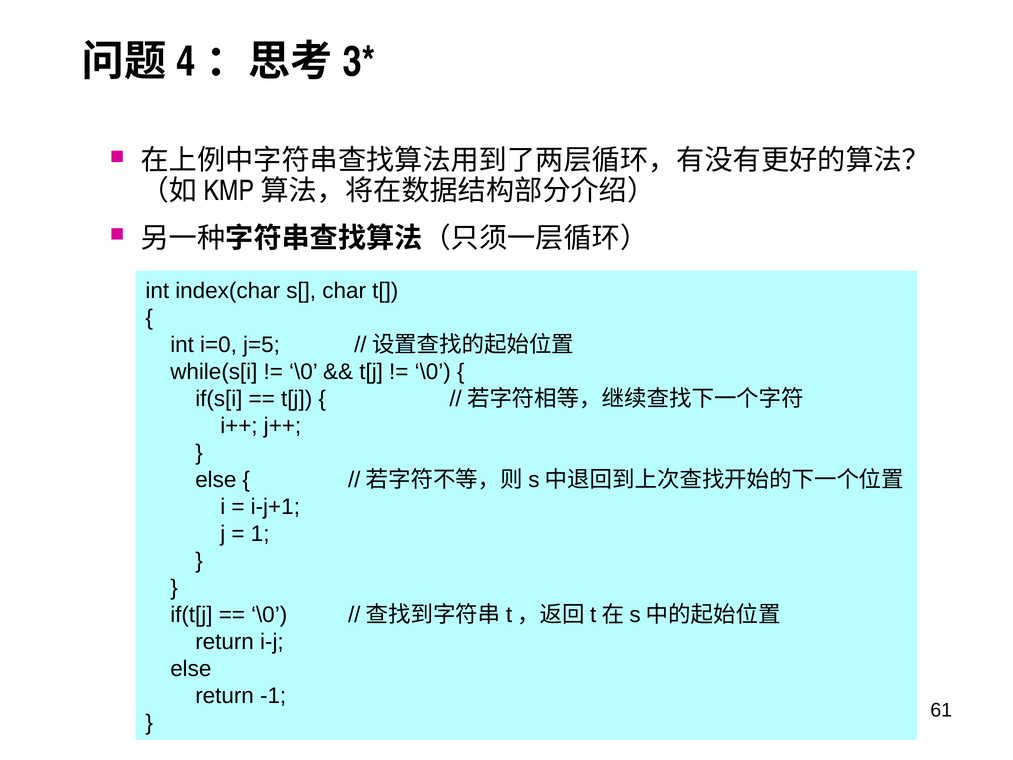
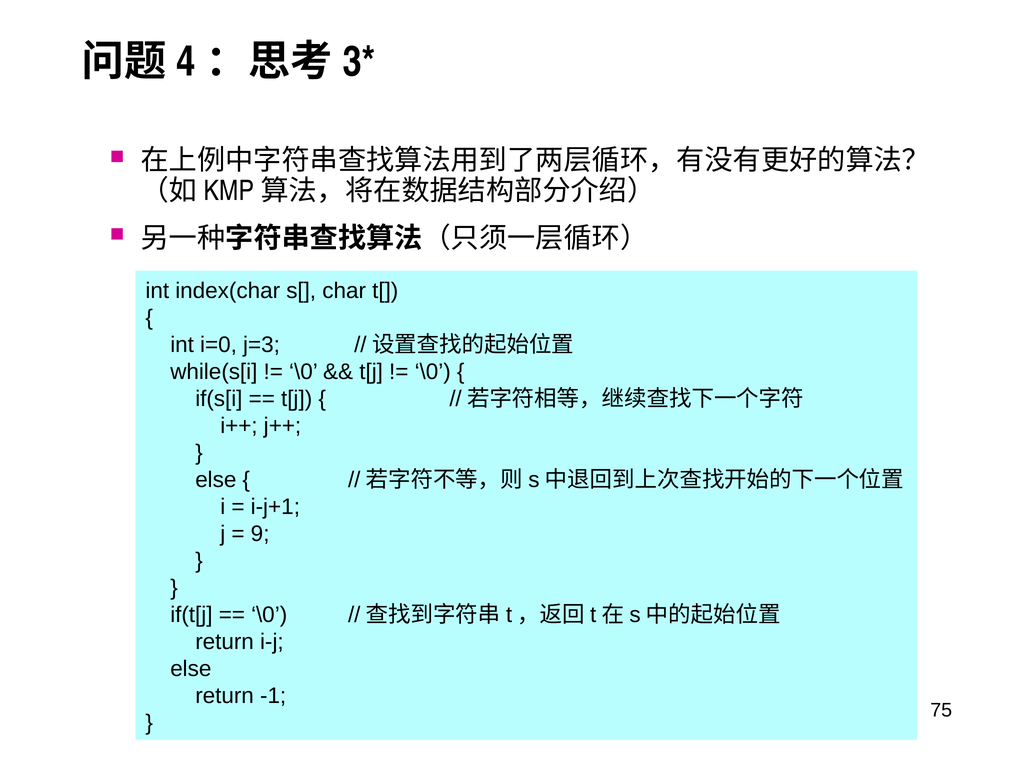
j=5: j=5 -> j=3 (261, 345)
1: 1 -> 9 (260, 534)
61: 61 -> 75 (941, 710)
